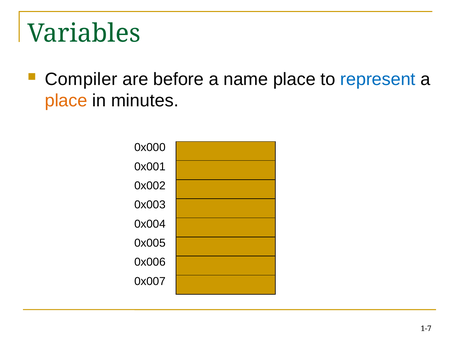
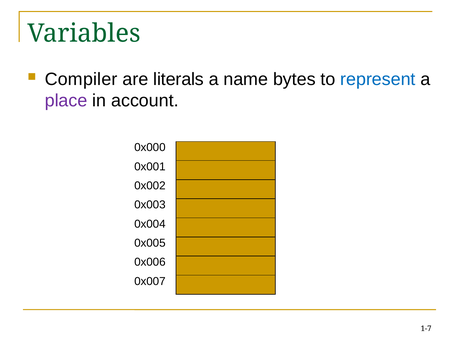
before: before -> literals (179, 79)
name place: place -> bytes (294, 79)
place colour: orange -> purple (66, 101)
minutes: minutes -> account (145, 101)
